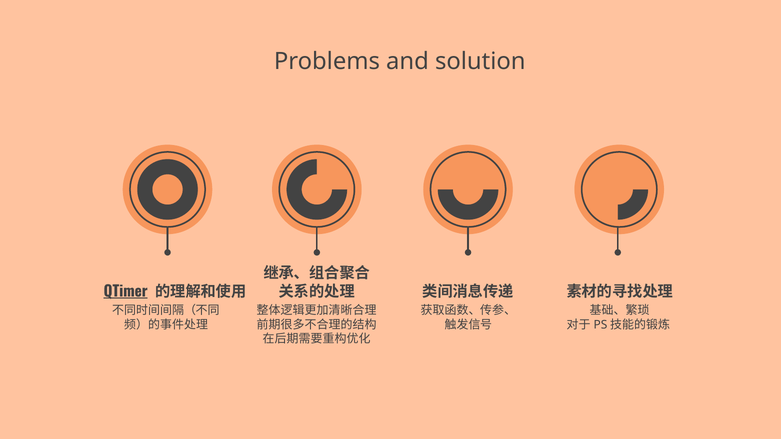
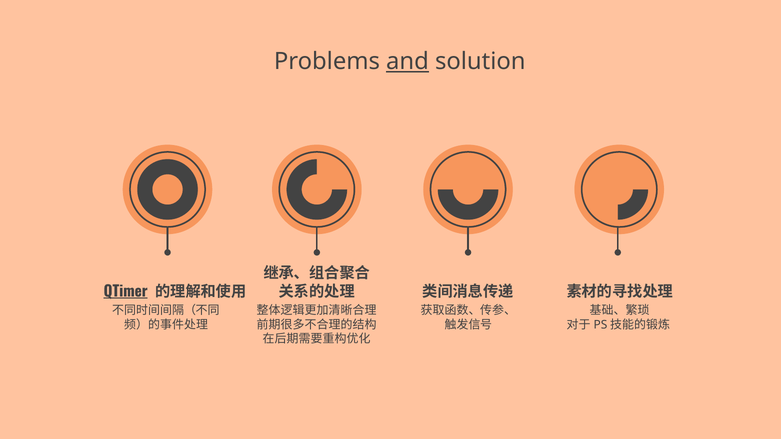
and underline: none -> present (408, 62)
